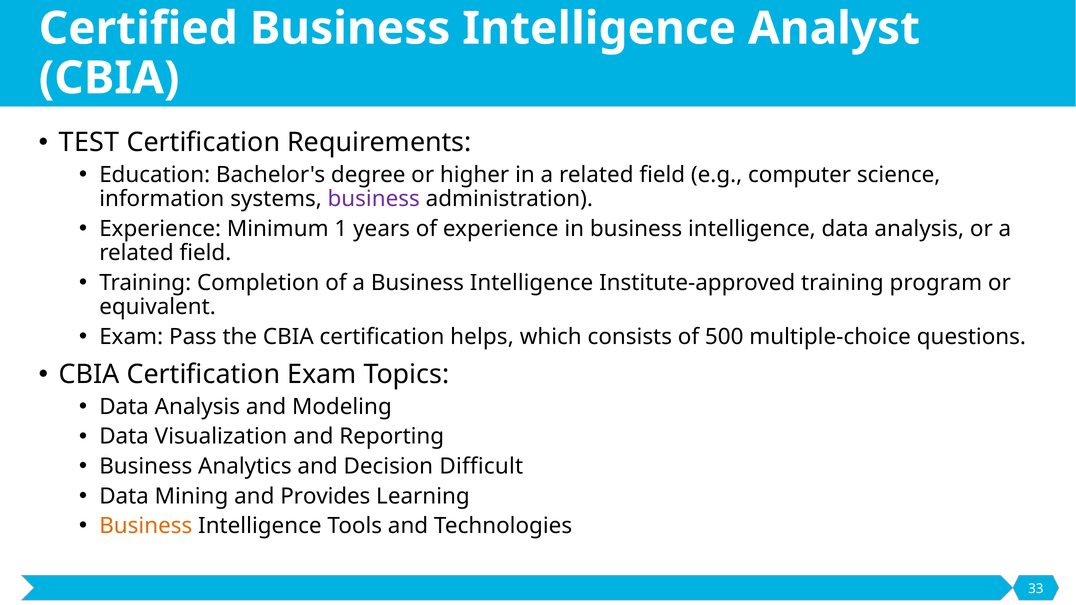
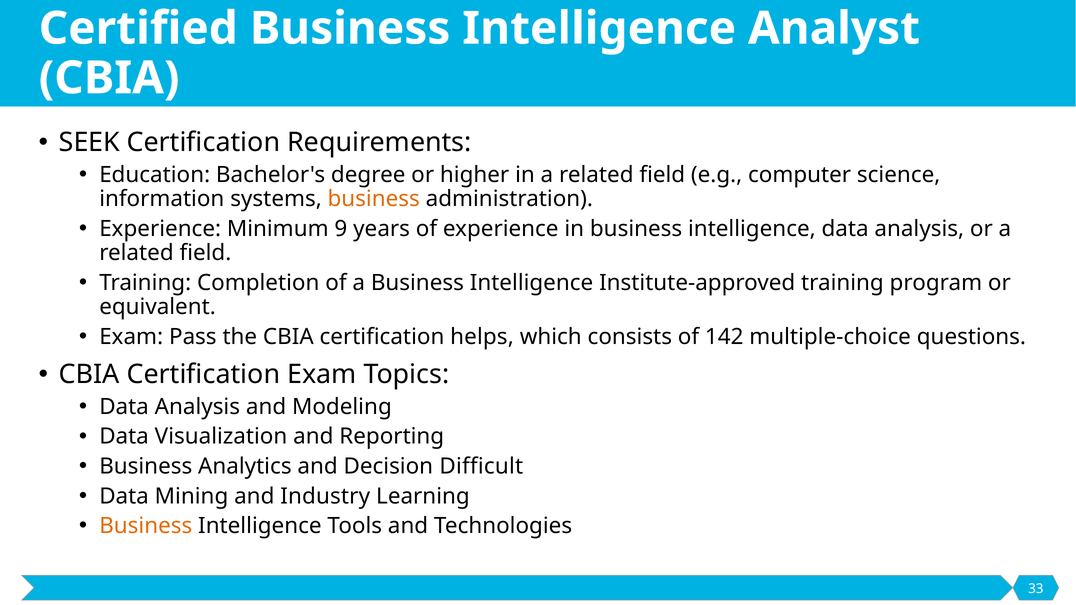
TEST: TEST -> SEEK (89, 143)
business colour: purple -> orange (374, 199)
1: 1 -> 9 (341, 229)
500: 500 -> 142 (724, 337)
Provides: Provides -> Industry (325, 496)
